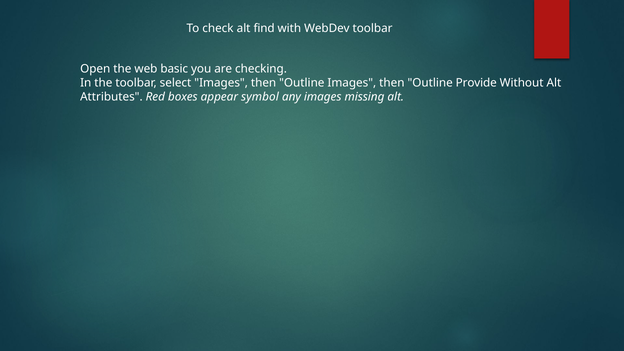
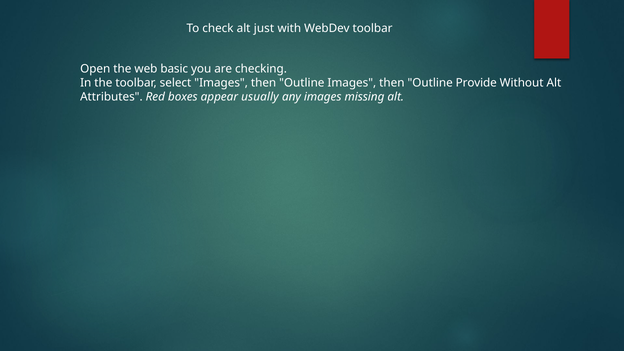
find: find -> just (264, 28)
symbol: symbol -> usually (260, 97)
